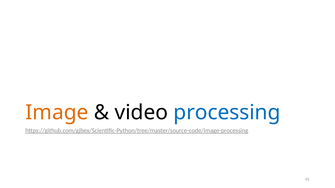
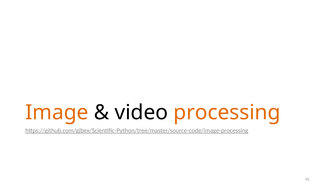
processing colour: blue -> orange (227, 113)
